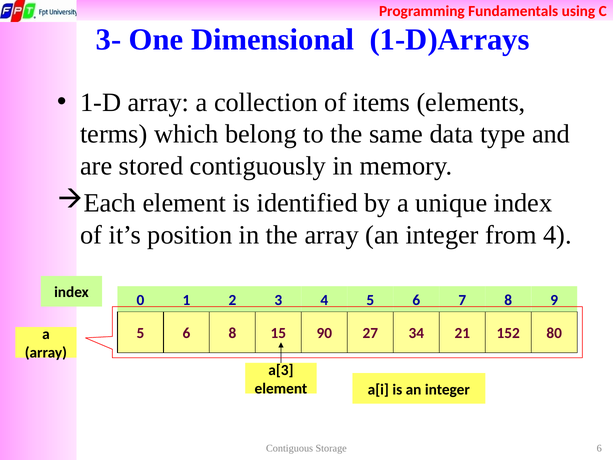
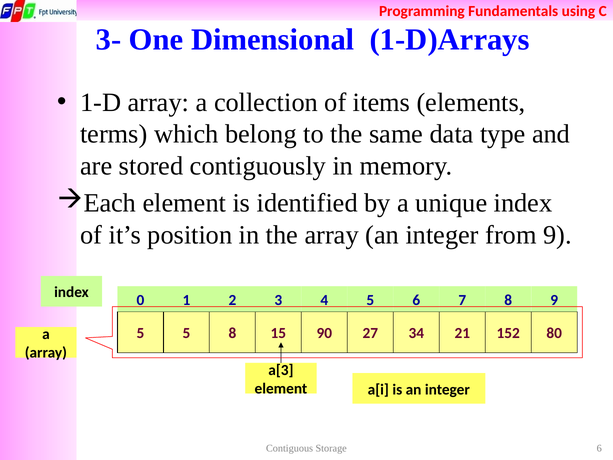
from 4: 4 -> 9 (557, 235)
6: 6 -> 5 (186, 333)
